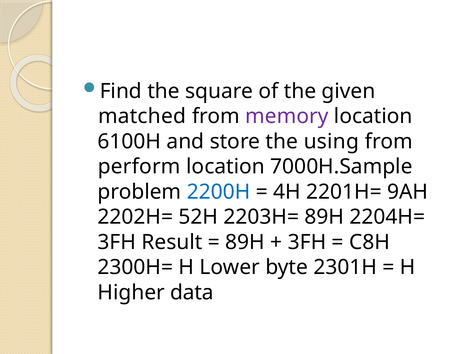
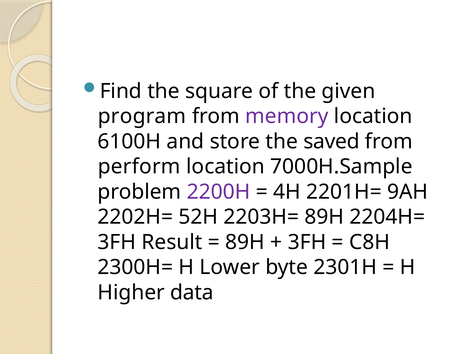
matched: matched -> program (142, 116)
using: using -> saved (332, 141)
2200H colour: blue -> purple (218, 192)
